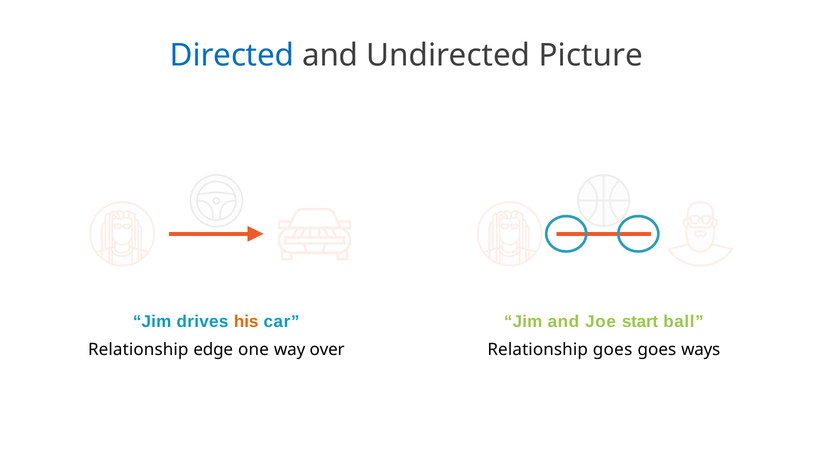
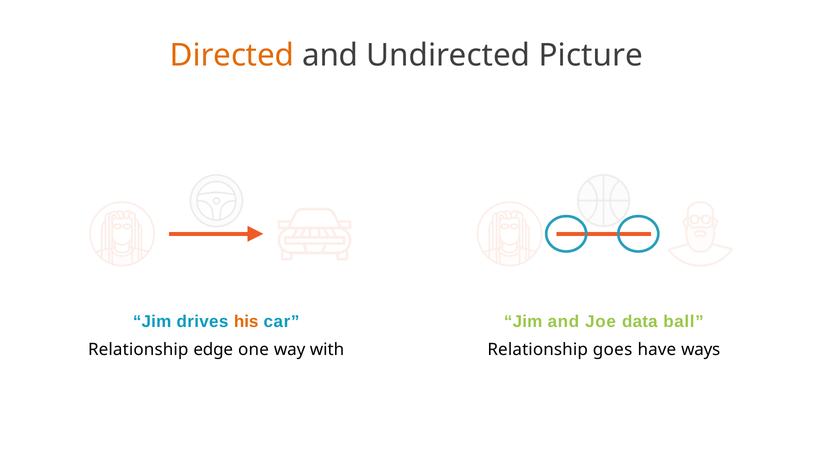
Directed colour: blue -> orange (232, 55)
start: start -> data (640, 321)
over: over -> with (327, 350)
goes goes: goes -> have (657, 350)
